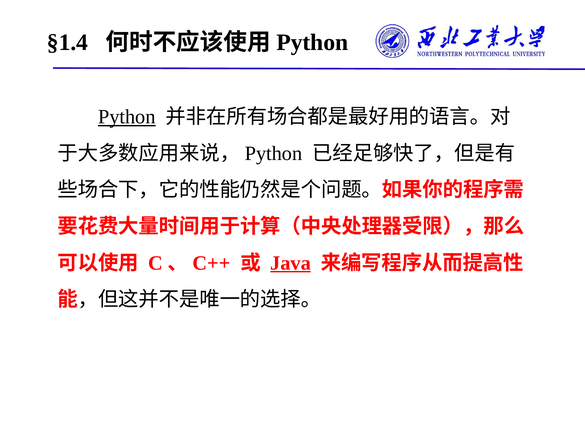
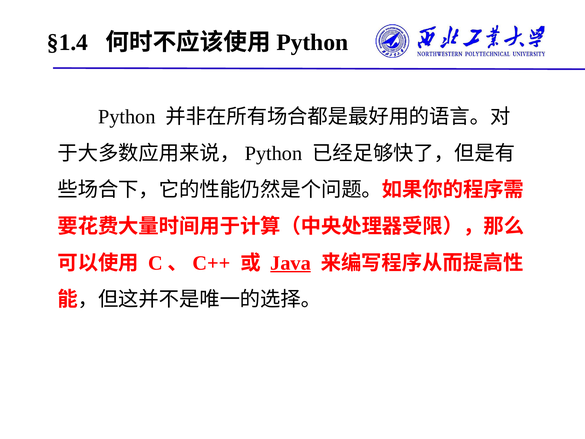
Python underline: present -> none (127, 117)
